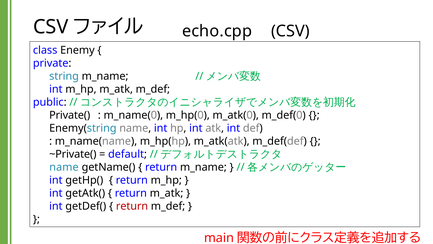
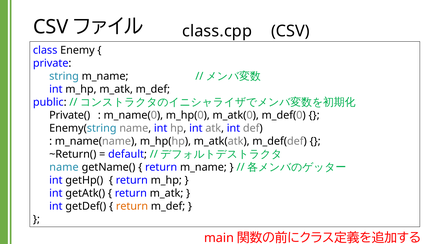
echo.cpp: echo.cpp -> class.cpp (217, 31)
~Private(: ~Private( -> ~Return( (73, 154)
return colour: red -> orange (132, 206)
